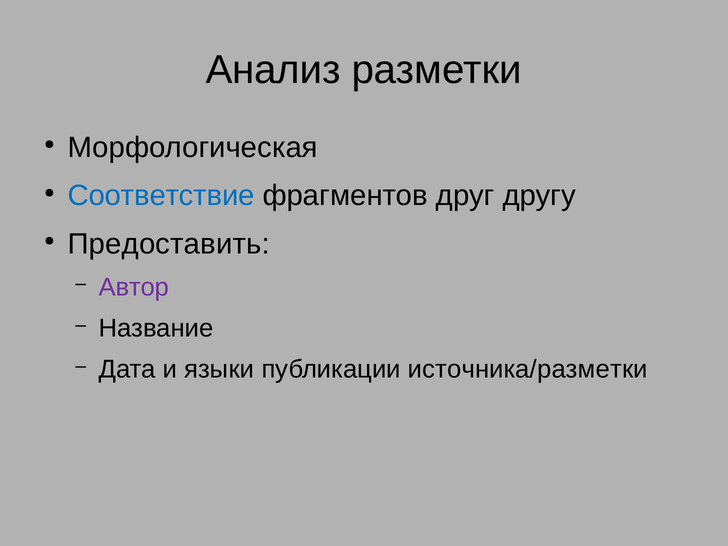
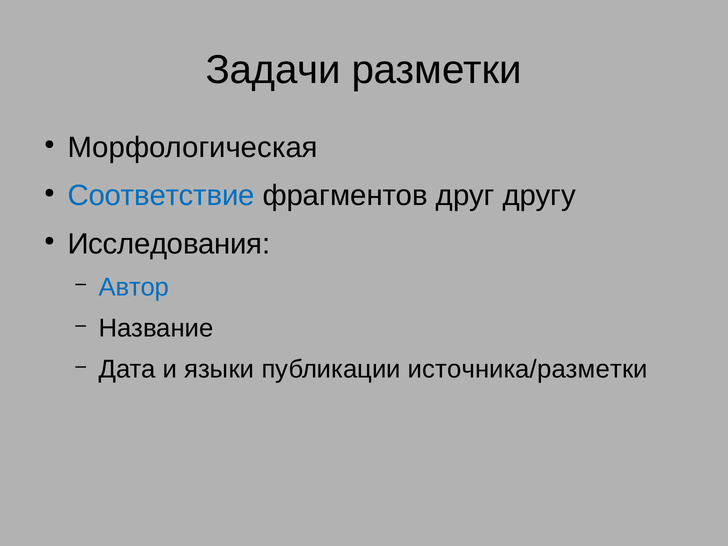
Анализ: Анализ -> Задачи (273, 70)
Предоставить: Предоставить -> Исследования (169, 244)
Автор colour: purple -> blue (134, 287)
